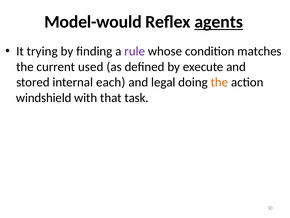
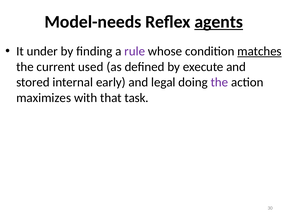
Model-would: Model-would -> Model-needs (93, 22)
trying: trying -> under (42, 51)
matches underline: none -> present (260, 51)
each: each -> early (111, 82)
the colour: orange -> purple (219, 82)
windshield: windshield -> maximizes (44, 98)
